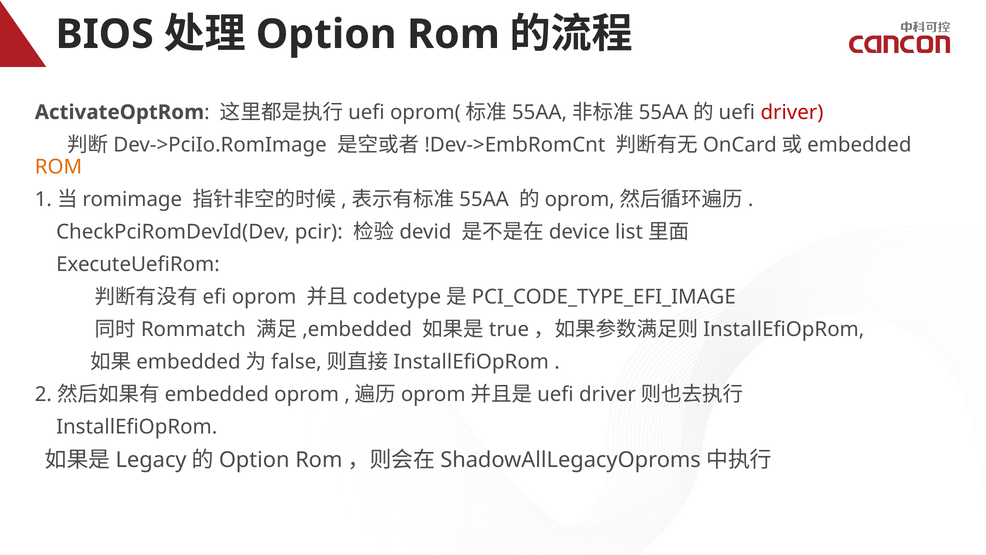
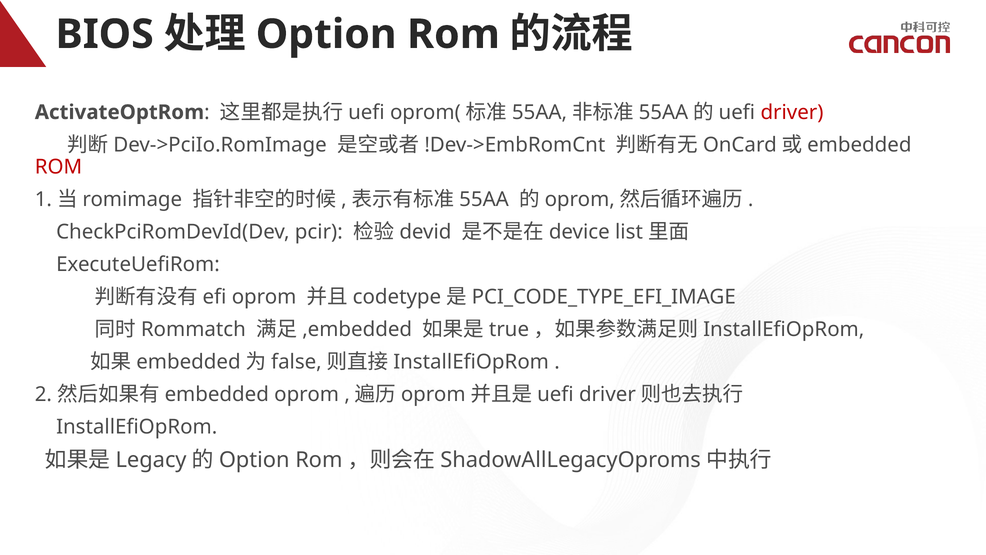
ROM colour: orange -> red (59, 167)
